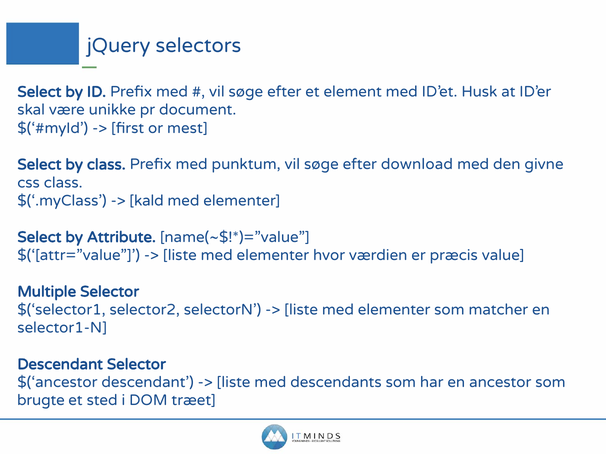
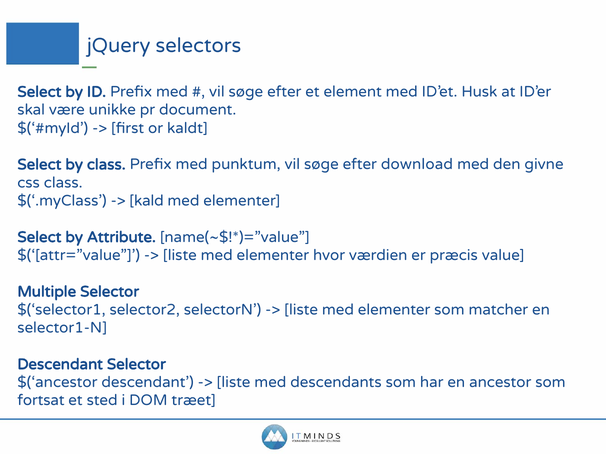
mest: mest -> kaldt (187, 128)
brugte: brugte -> fortsat (41, 401)
